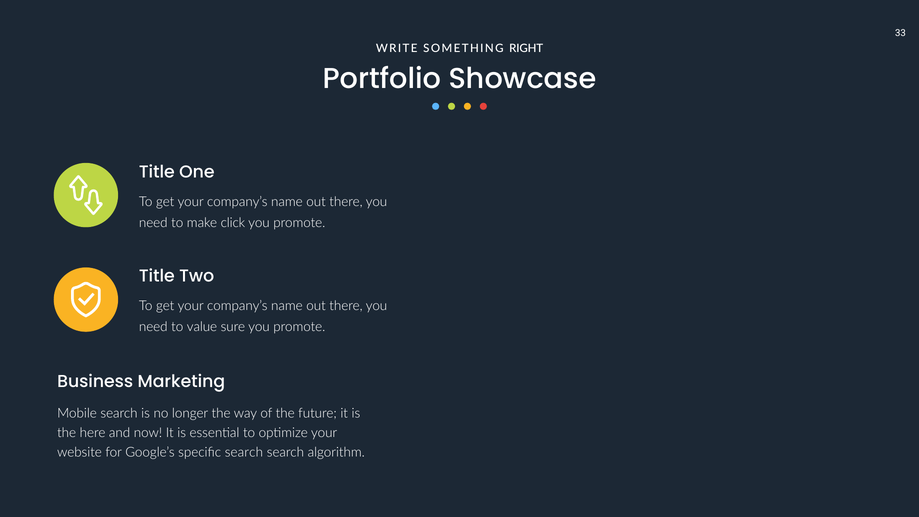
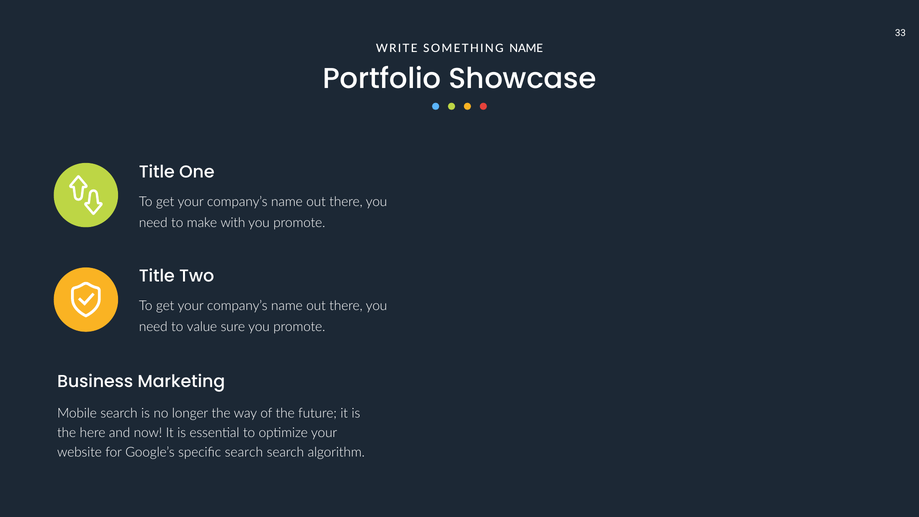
SOMETHING RIGHT: RIGHT -> NAME (526, 48)
click: click -> with (233, 223)
